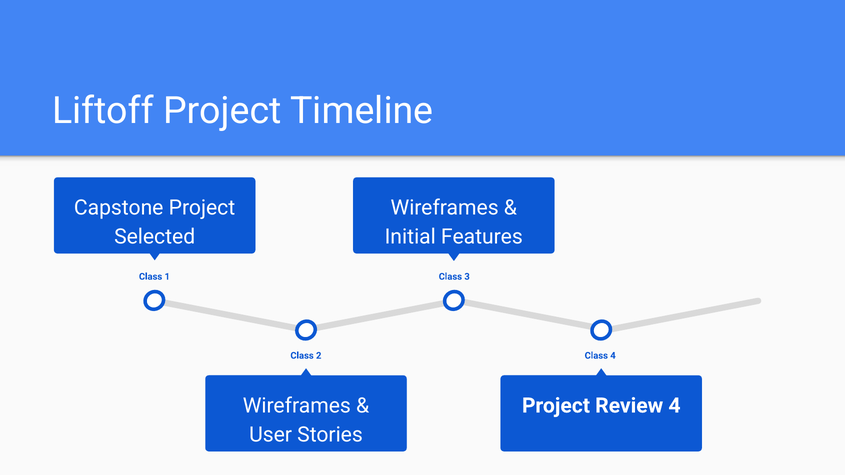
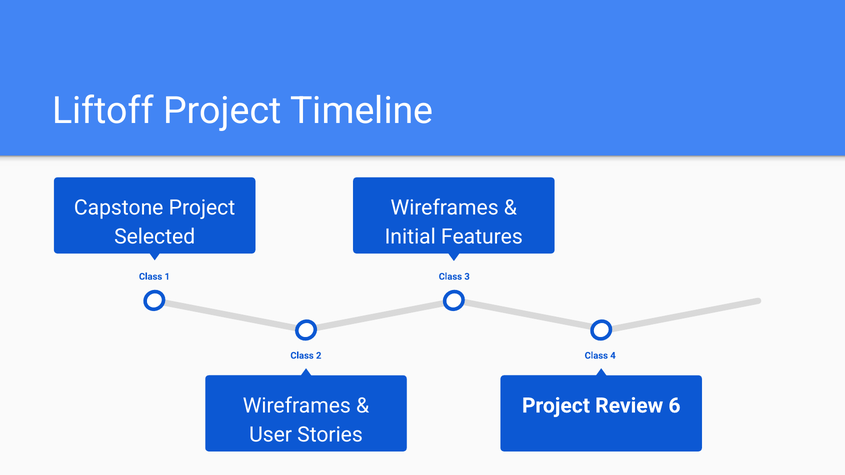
Review 4: 4 -> 6 (674, 406)
